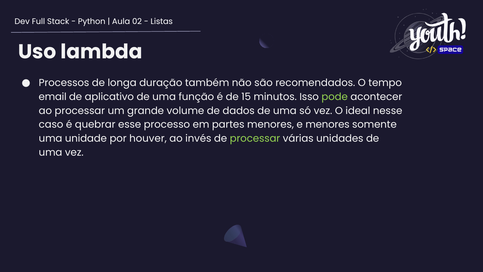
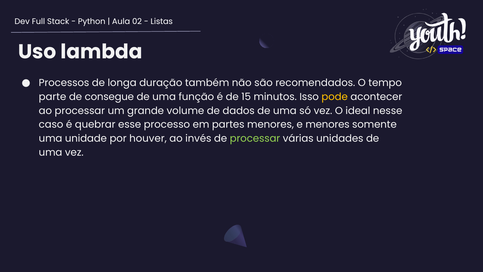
email: email -> parte (53, 97)
aplicativo: aplicativo -> consegue (109, 97)
pode colour: light green -> yellow (335, 97)
